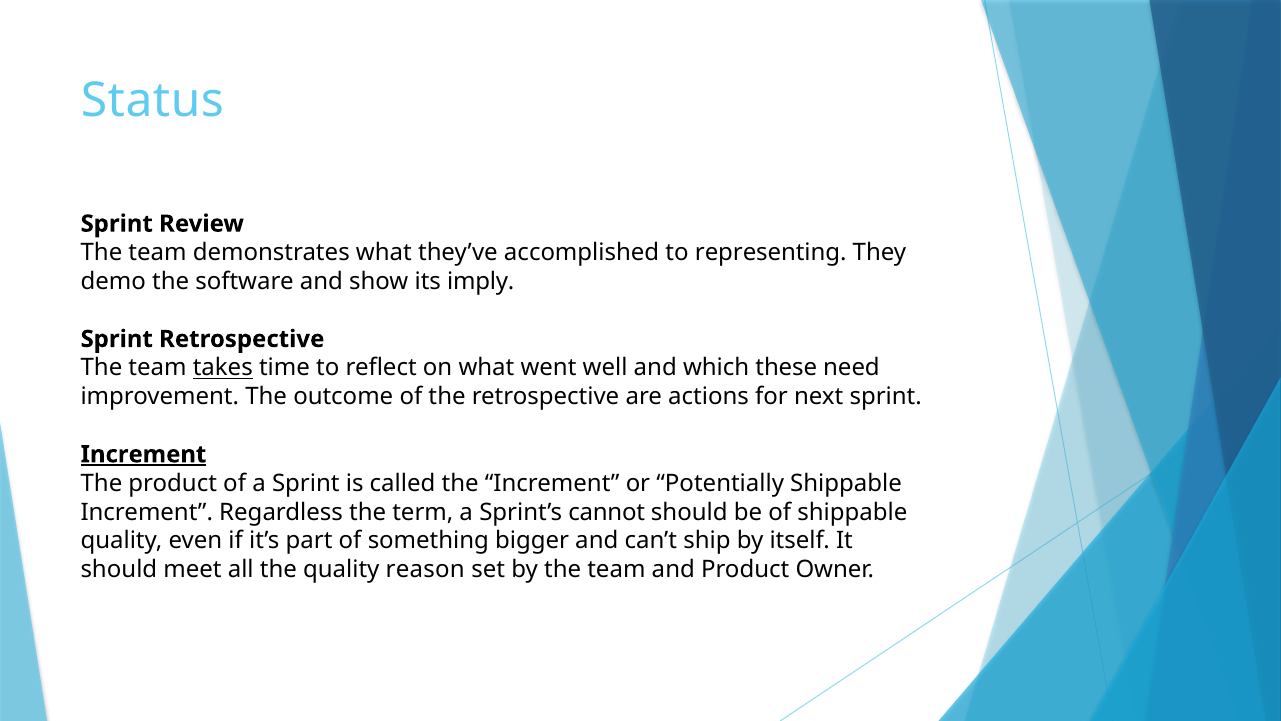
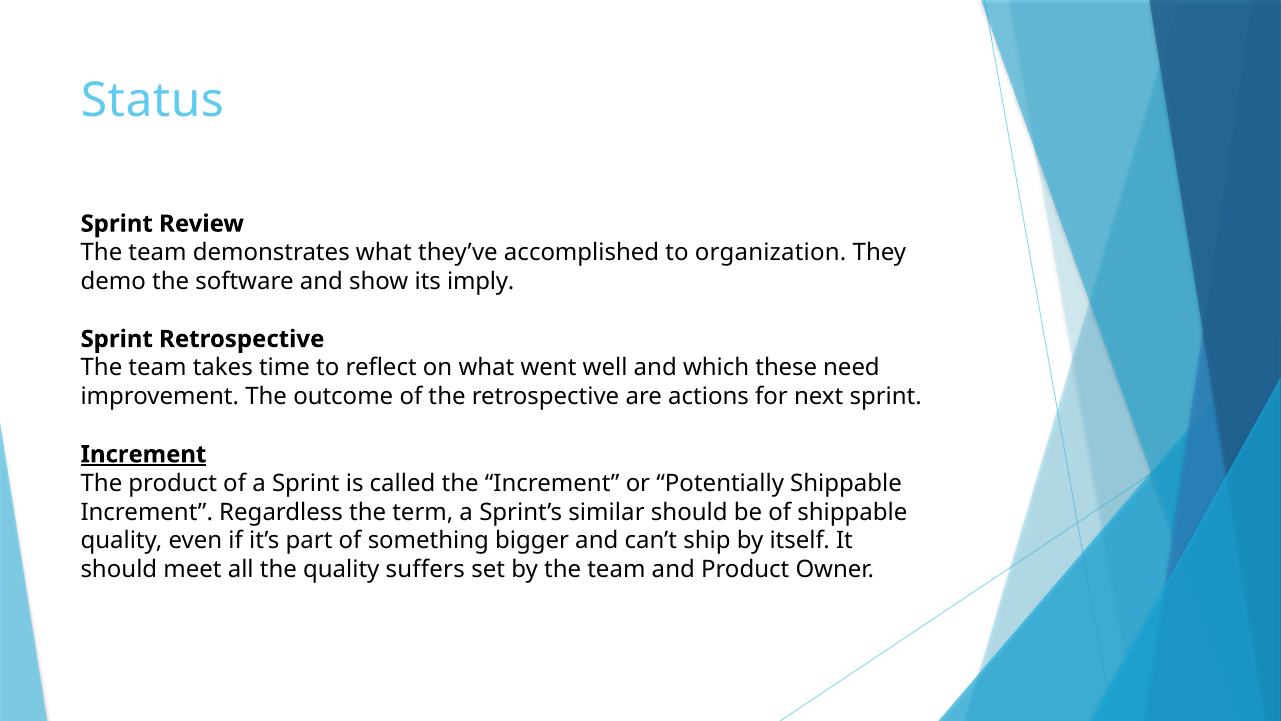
representing: representing -> organization (771, 252)
takes underline: present -> none (223, 368)
cannot: cannot -> similar (607, 512)
reason: reason -> suffers (425, 569)
